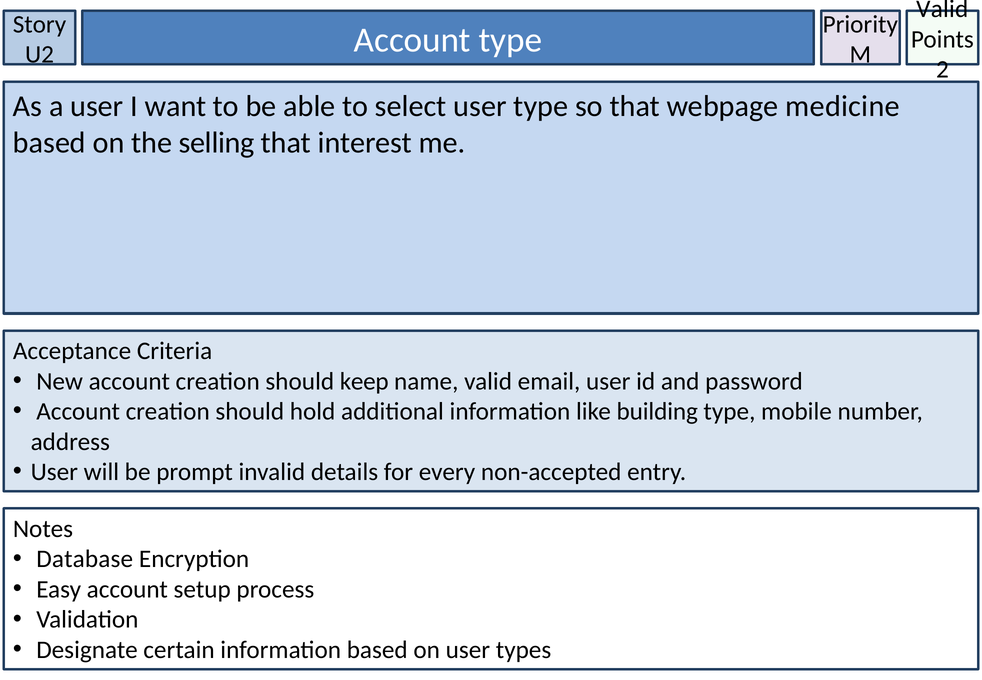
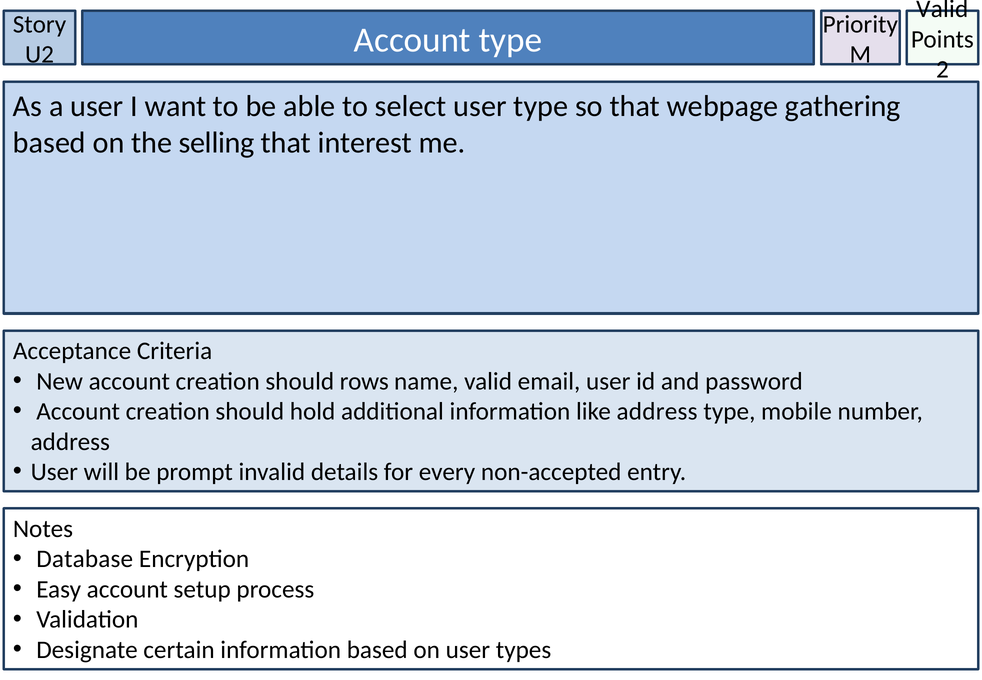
medicine: medicine -> gathering (843, 106)
keep: keep -> rows (364, 381)
like building: building -> address (657, 412)
